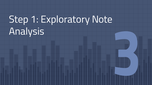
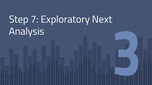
1: 1 -> 7 (35, 19)
Note: Note -> Next (102, 19)
